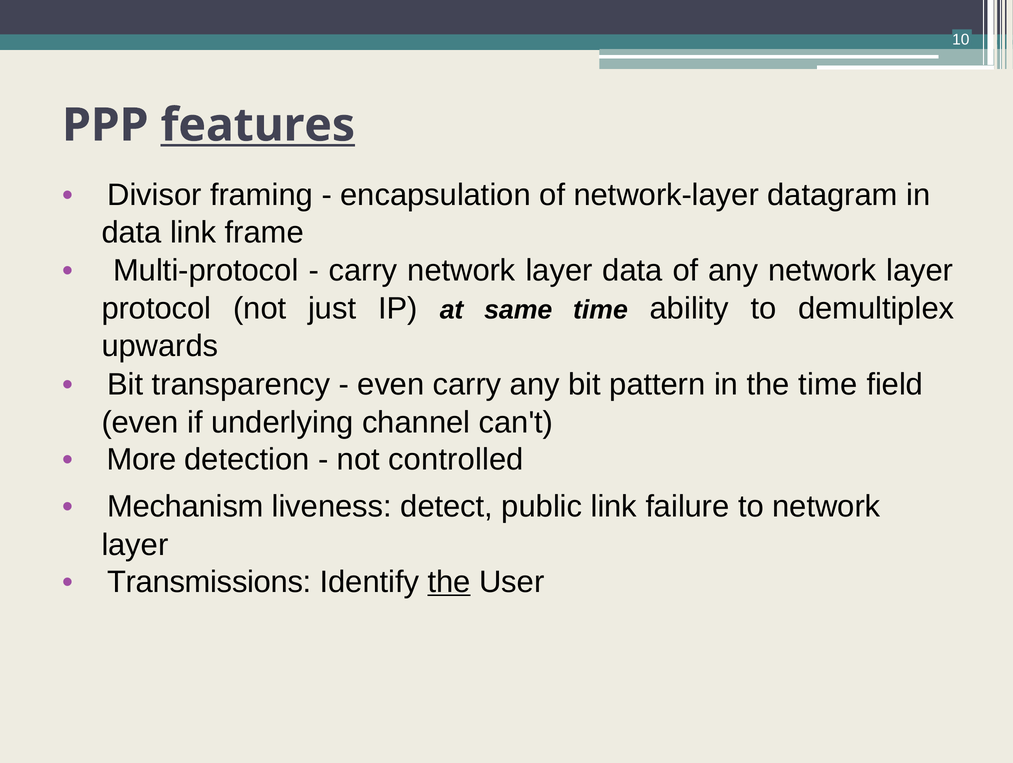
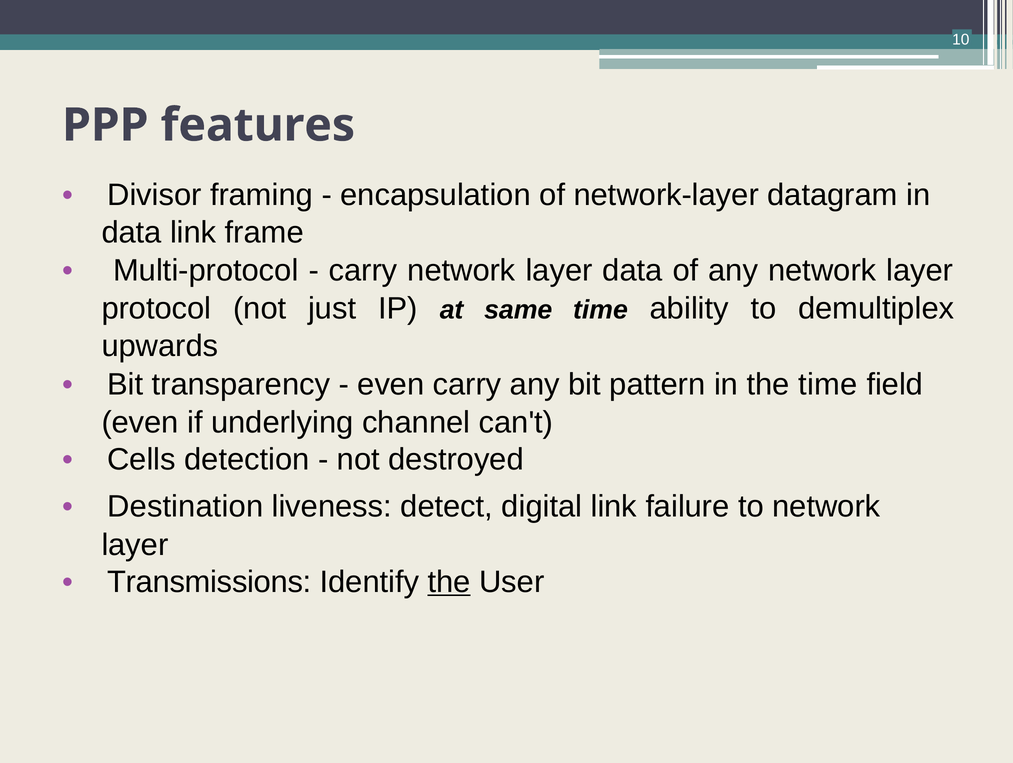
features underline: present -> none (258, 125)
More: More -> Cells (141, 460)
controlled: controlled -> destroyed (456, 460)
Mechanism: Mechanism -> Destination (185, 507)
public: public -> digital (542, 507)
